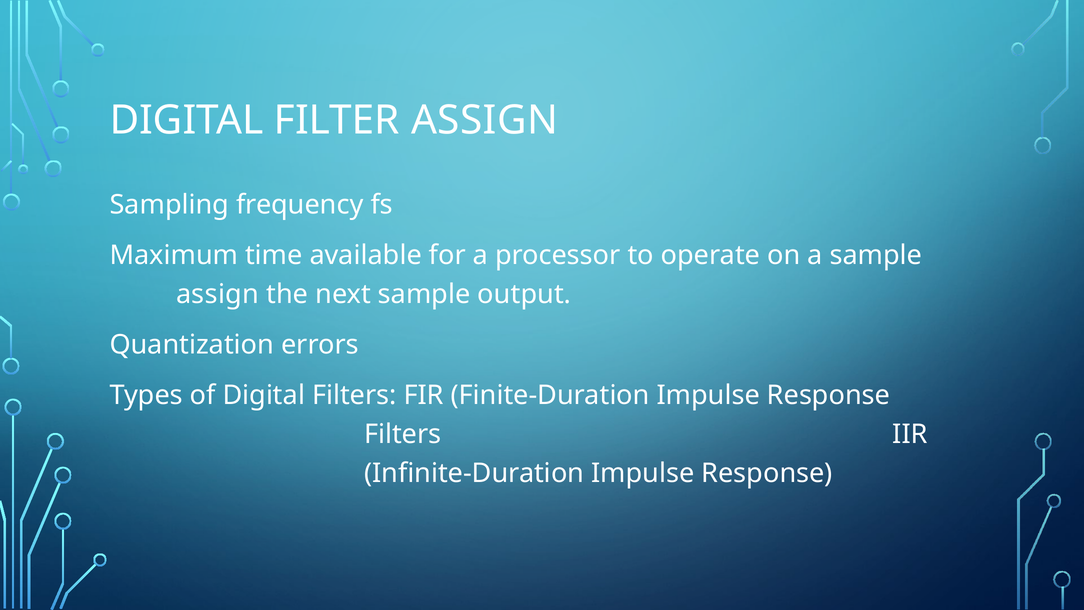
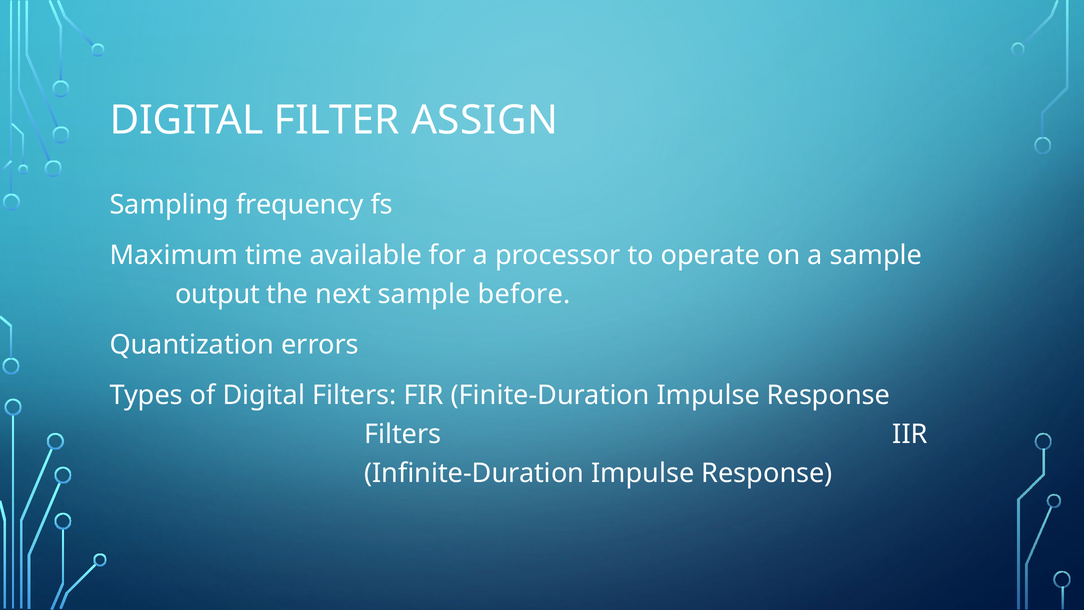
assign: assign -> output (218, 294)
output: output -> before (524, 294)
